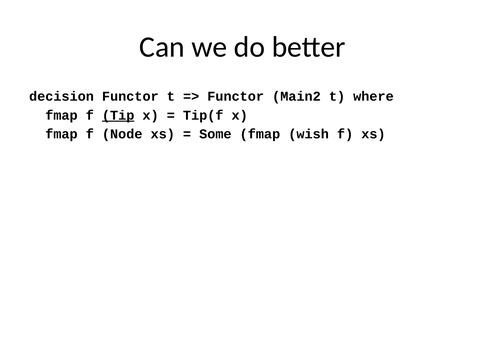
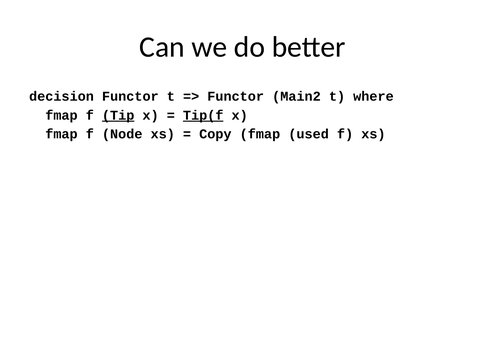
Tip(f underline: none -> present (203, 115)
Some: Some -> Copy (215, 134)
wish: wish -> used (309, 134)
